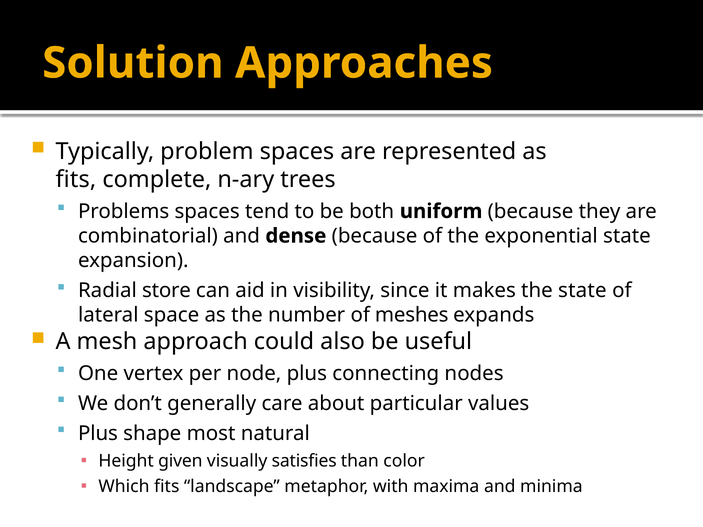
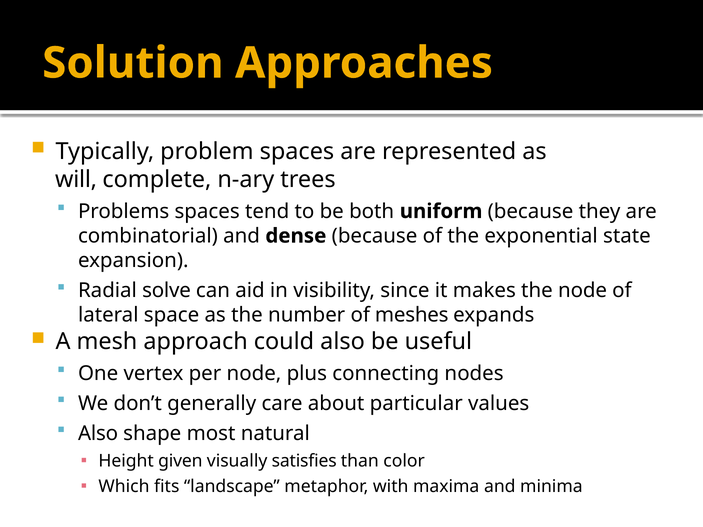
fits: fits -> will (76, 180)
store: store -> solve (166, 291)
the state: state -> node (583, 291)
Plus: Plus -> Also (98, 434)
